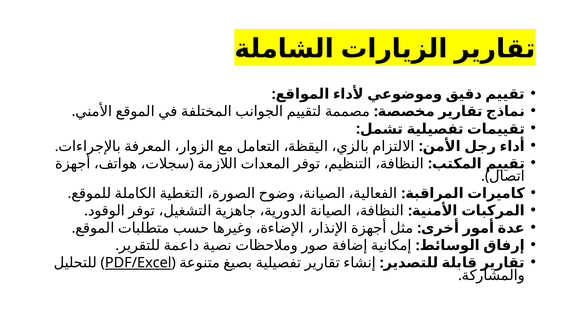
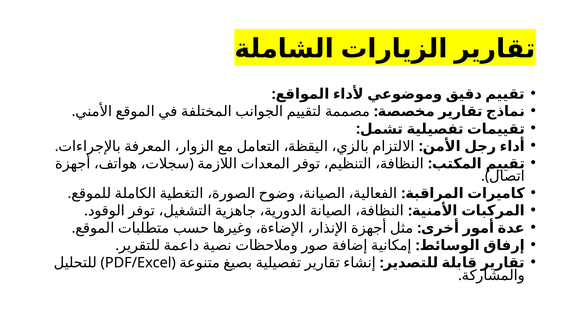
PDF/Excel underline: present -> none (138, 263)
